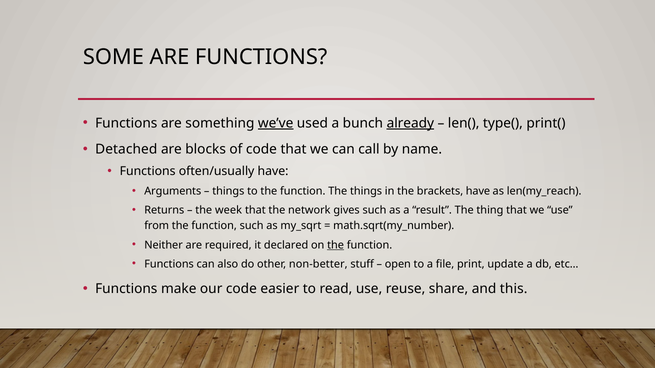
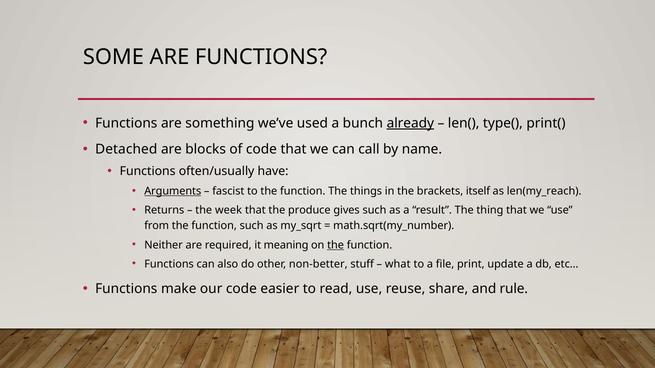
we’ve underline: present -> none (276, 123)
Arguments underline: none -> present (173, 191)
things: things -> fascist (228, 191)
brackets have: have -> itself (478, 191)
network: network -> produce (309, 210)
declared: declared -> meaning (286, 245)
open: open -> what (398, 264)
this: this -> rule (514, 289)
